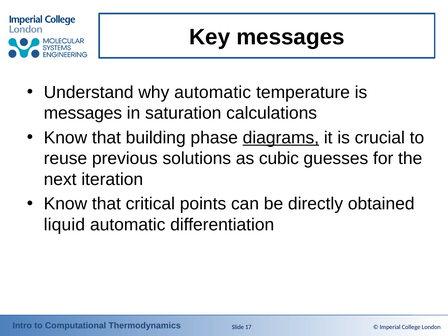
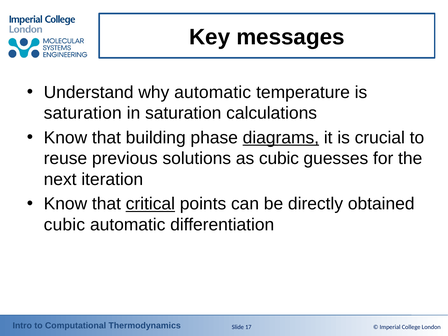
messages: messages -> saturation (83, 113)
critical underline: none -> present (150, 204)
liquid: liquid -> cubic (64, 225)
